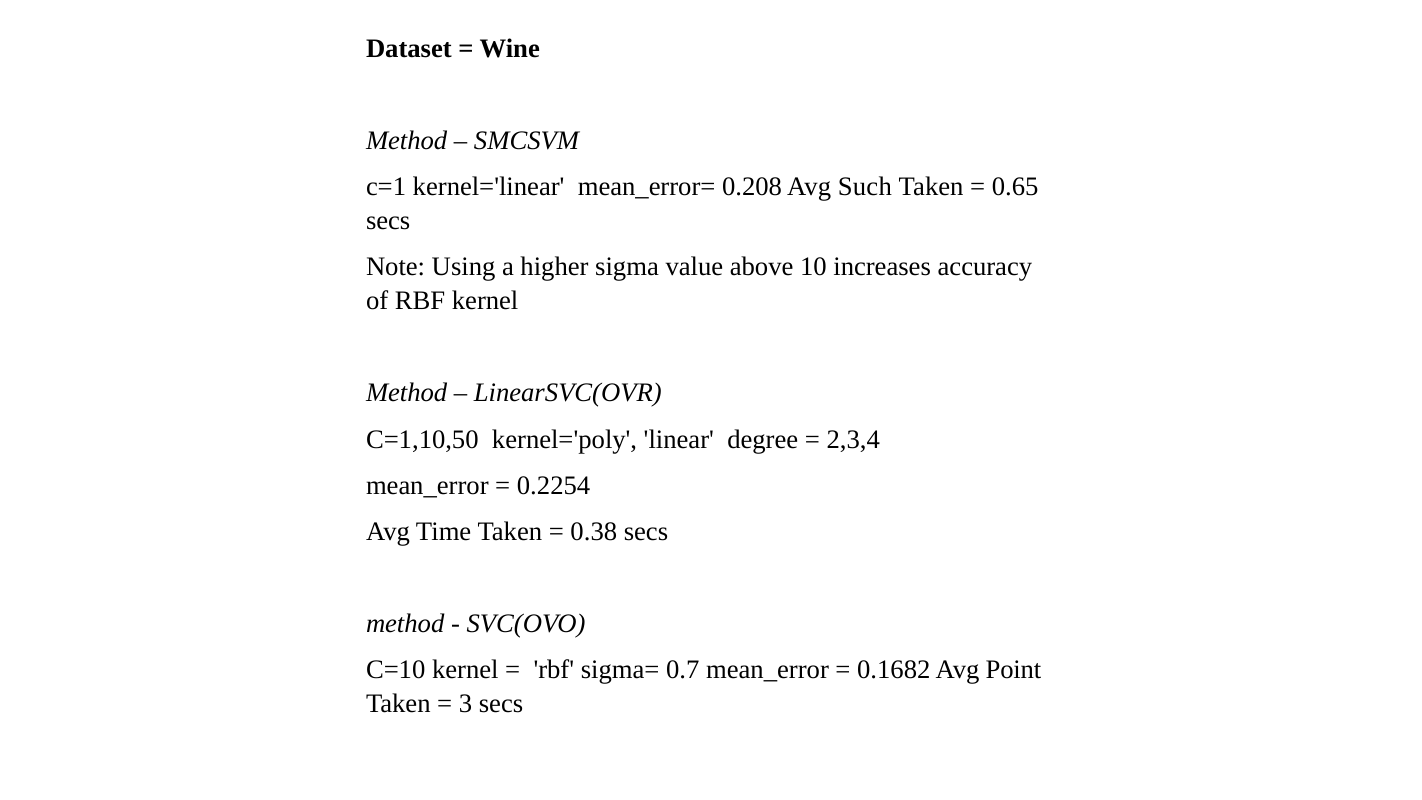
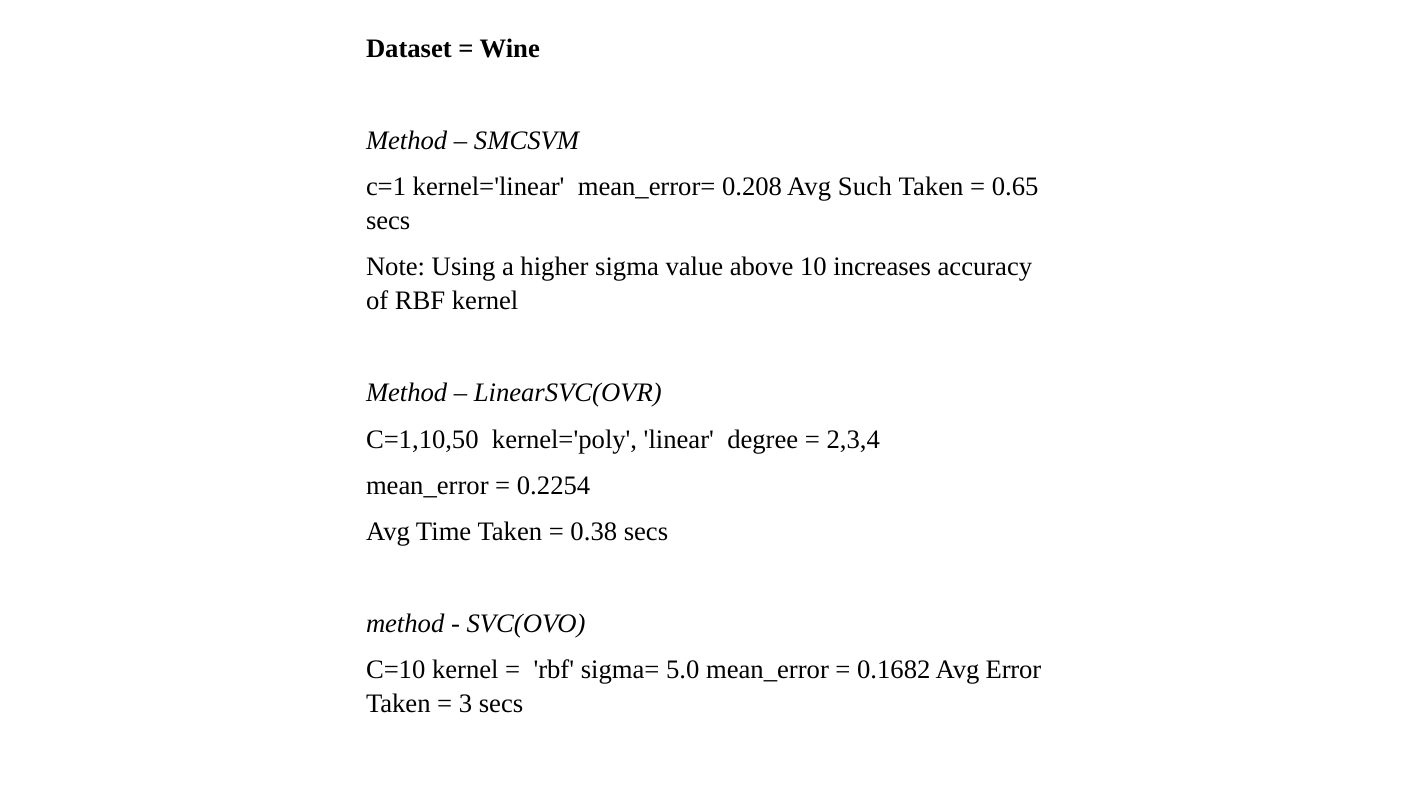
0.7: 0.7 -> 5.0 (683, 669)
Point: Point -> Error (1013, 669)
